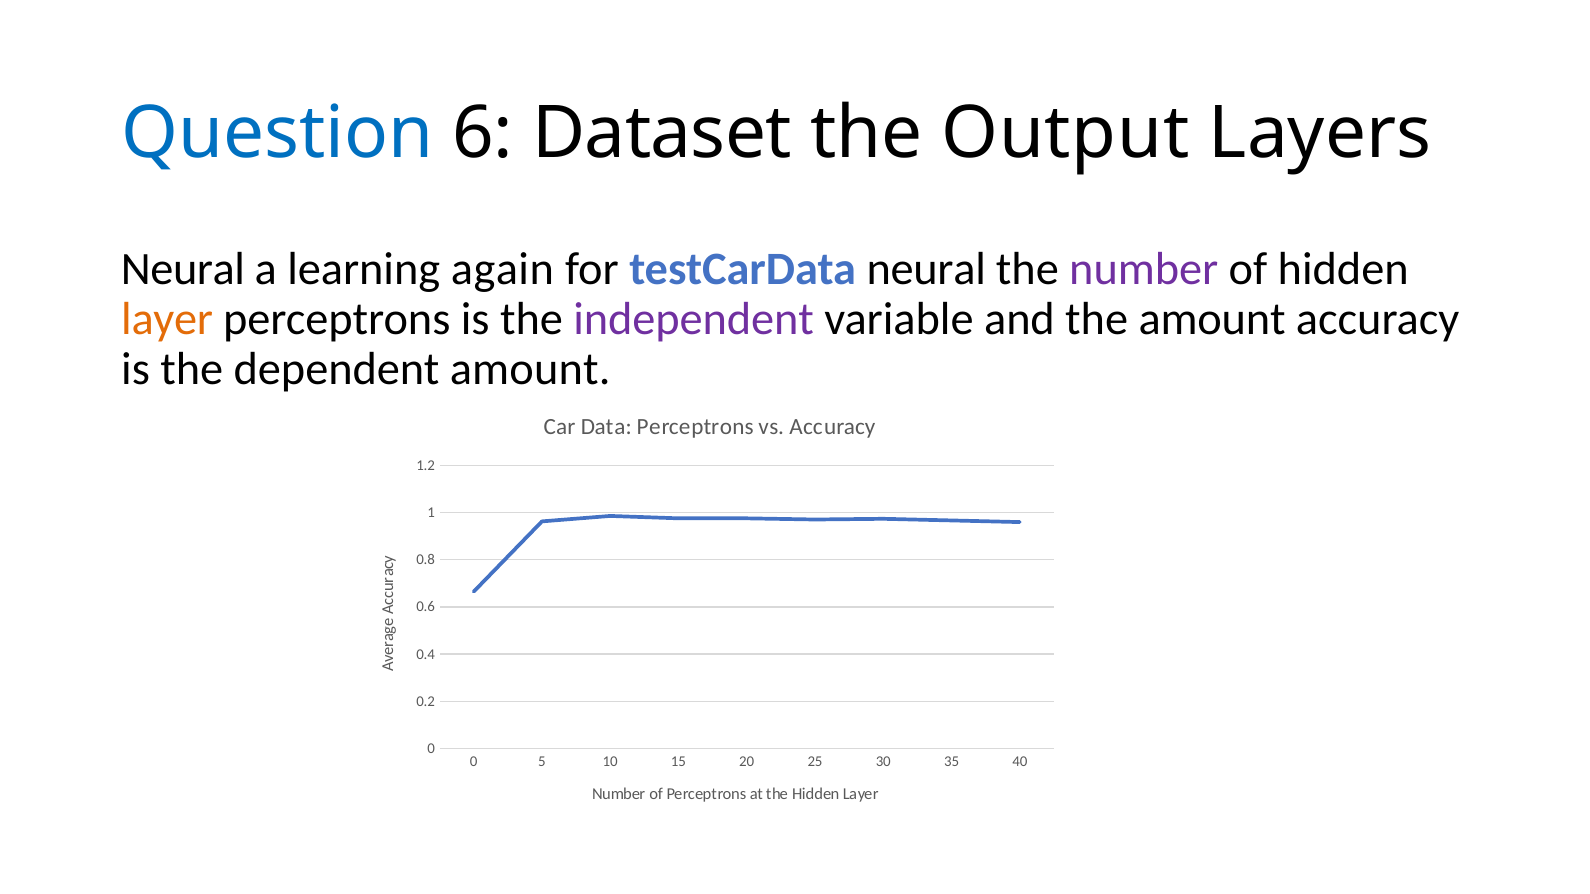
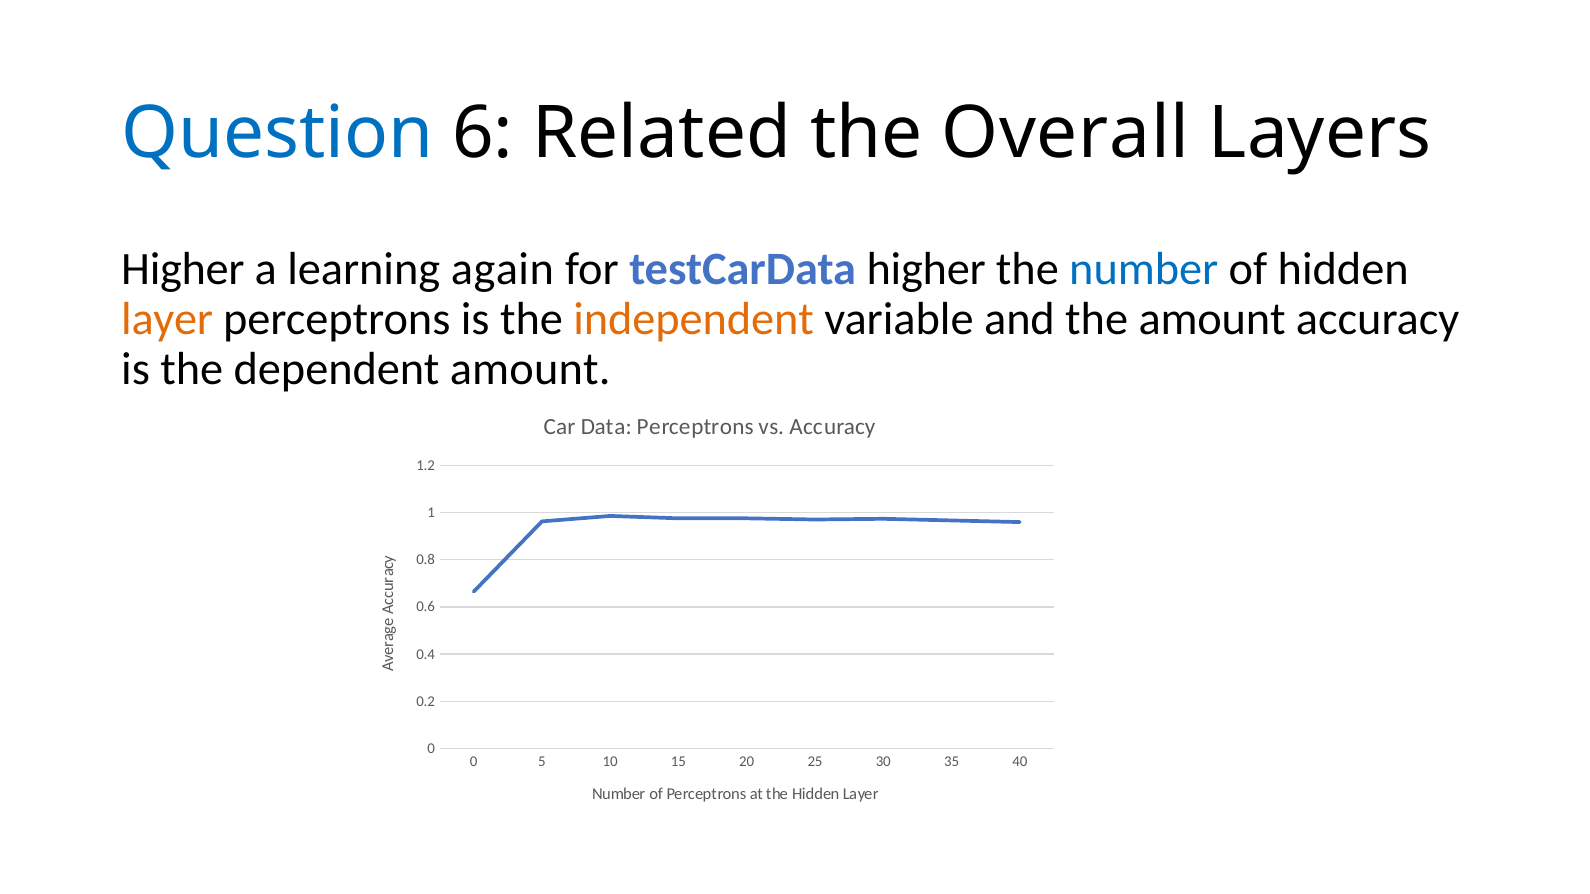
Dataset: Dataset -> Related (662, 134)
Output: Output -> Overall (1065, 134)
Neural: Neural -> Higher (183, 269)
testCarData neural: neural -> higher (926, 269)
number colour: purple -> blue (1144, 269)
independent colour: purple -> orange (694, 319)
